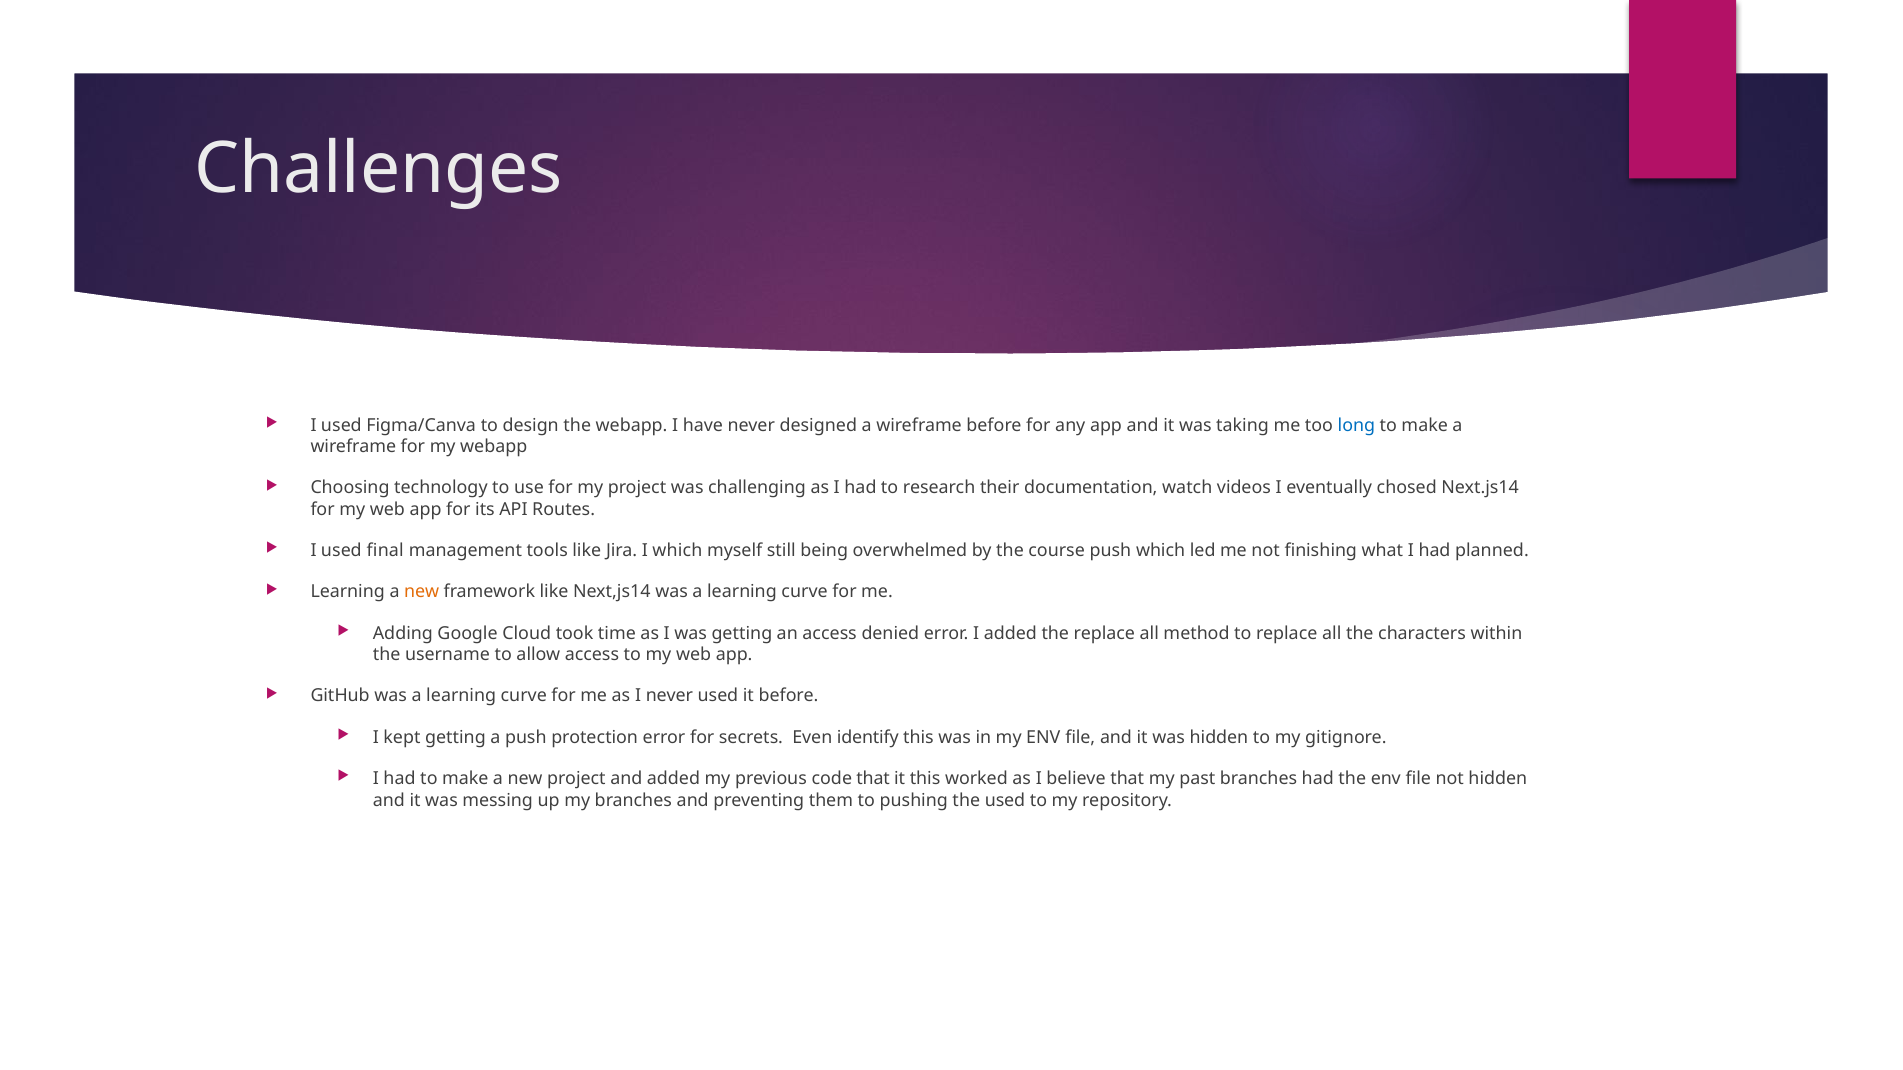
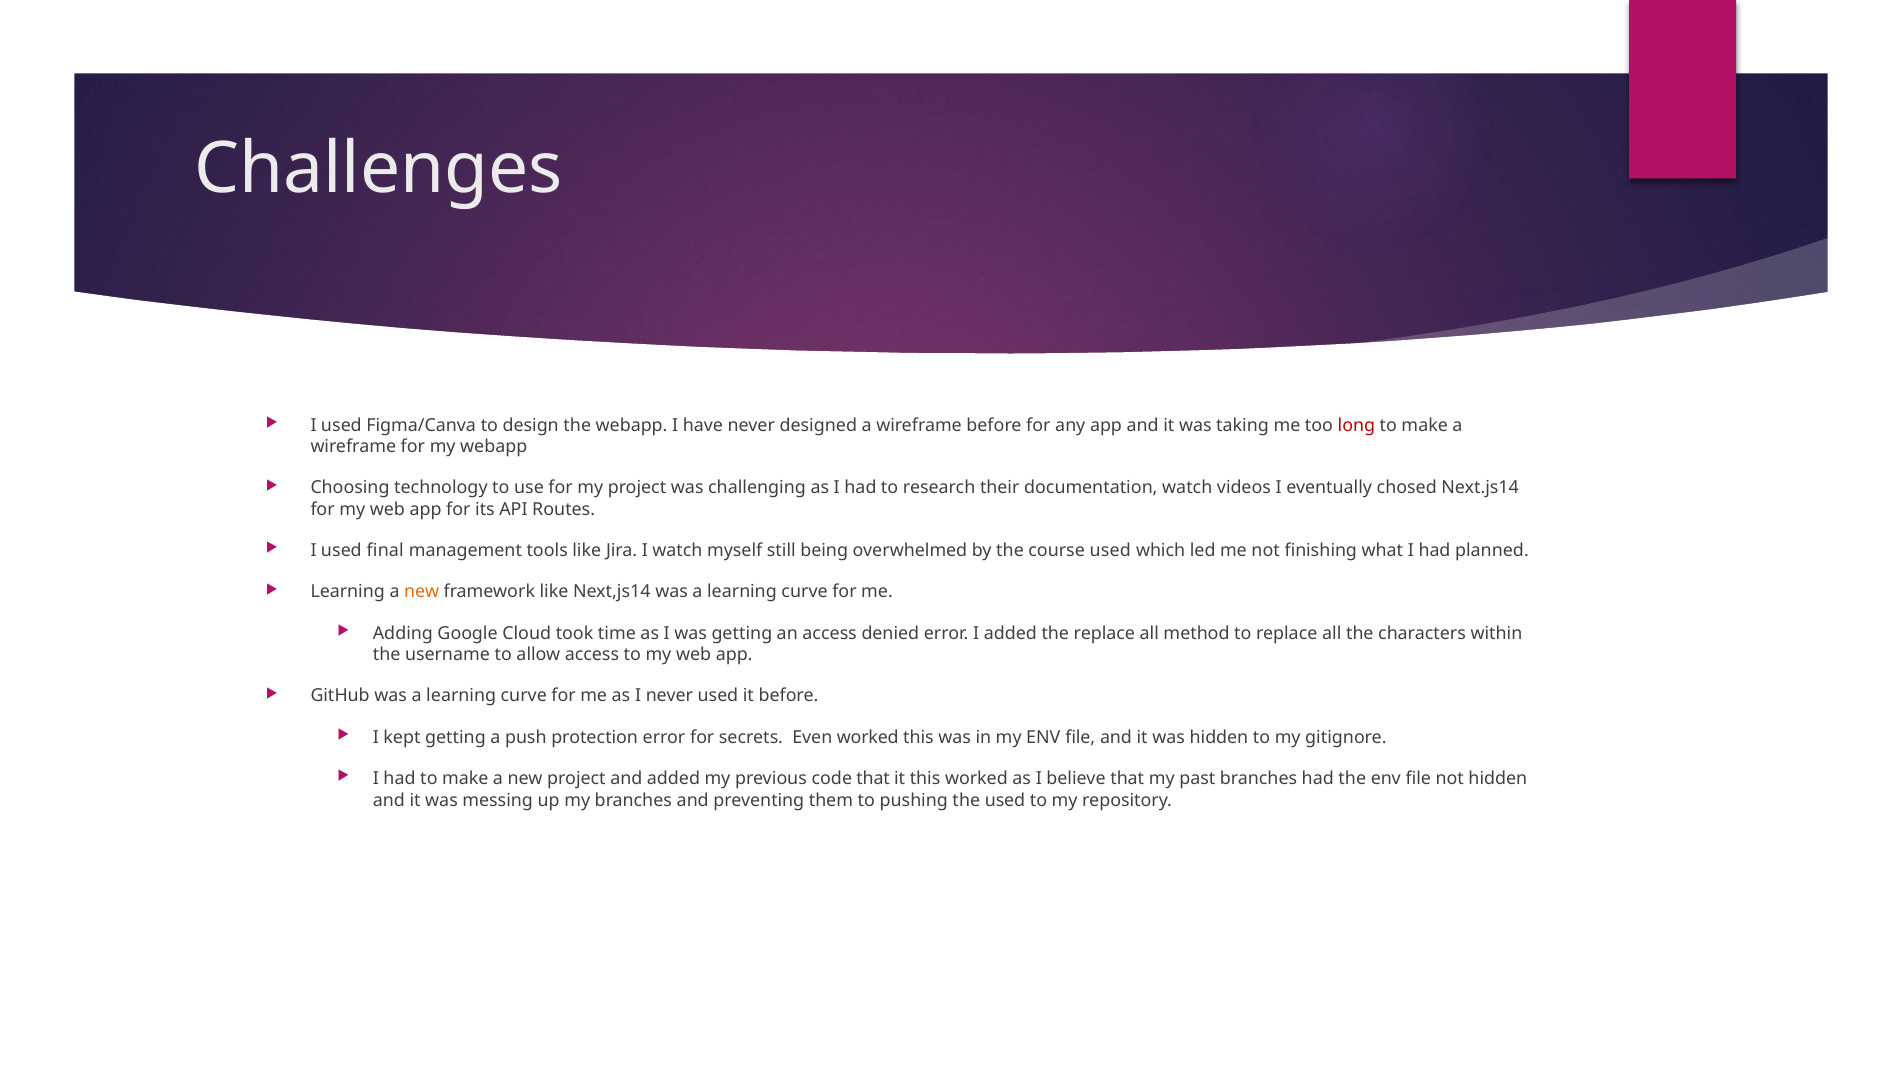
long colour: blue -> red (1356, 425)
I which: which -> watch (677, 551)
course push: push -> used (1110, 551)
Even identify: identify -> worked (868, 738)
